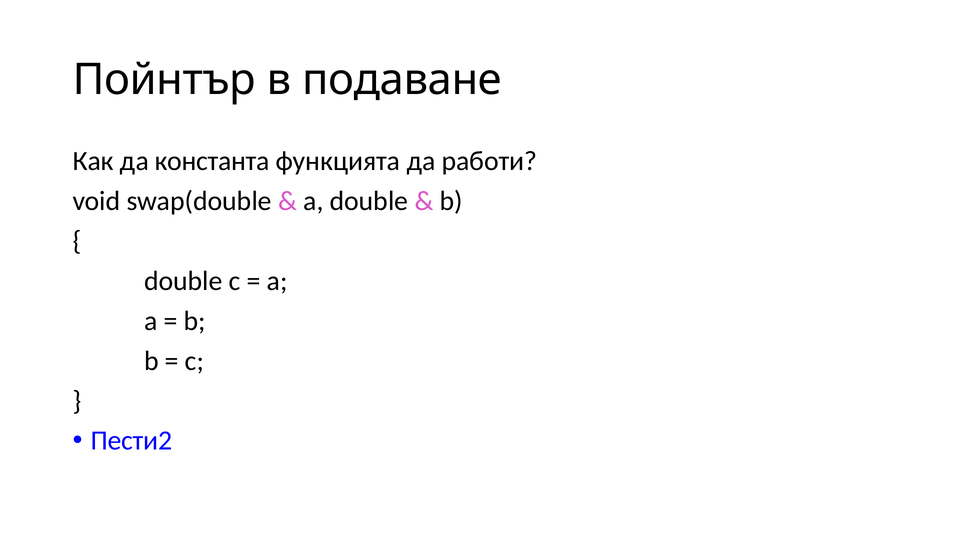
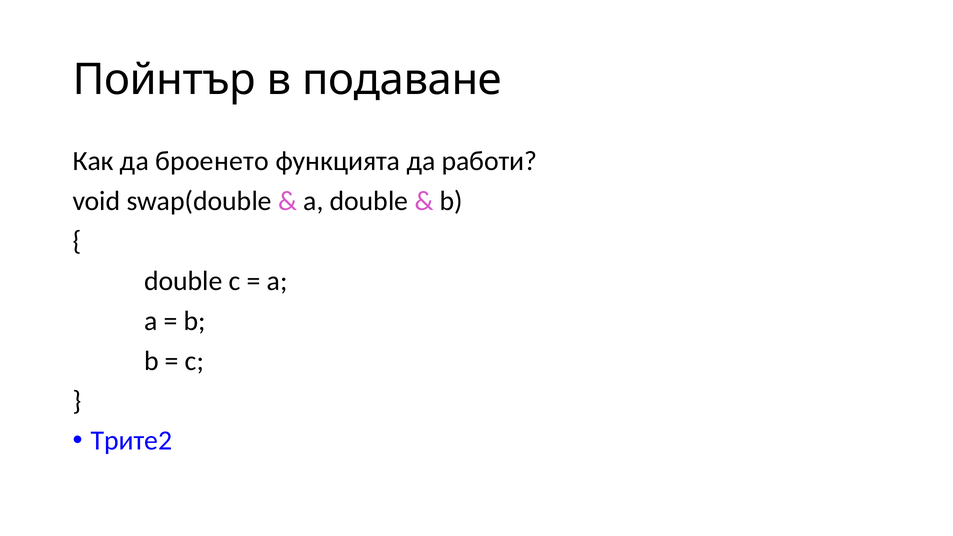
константа: константа -> броенето (212, 161)
Пести2: Пести2 -> Трите2 (131, 441)
